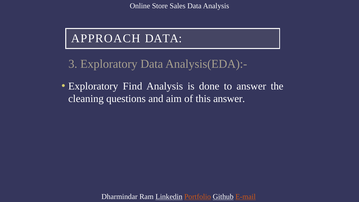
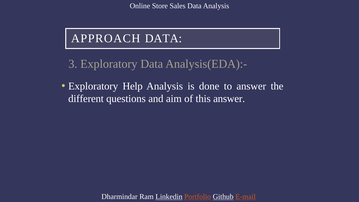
Find: Find -> Help (133, 86)
cleaning: cleaning -> different (86, 99)
